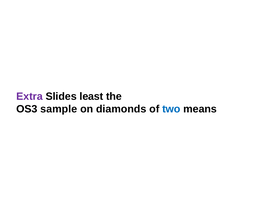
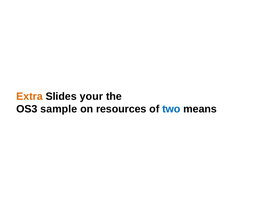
Extra colour: purple -> orange (30, 96)
least: least -> your (91, 96)
diamonds: diamonds -> resources (121, 109)
